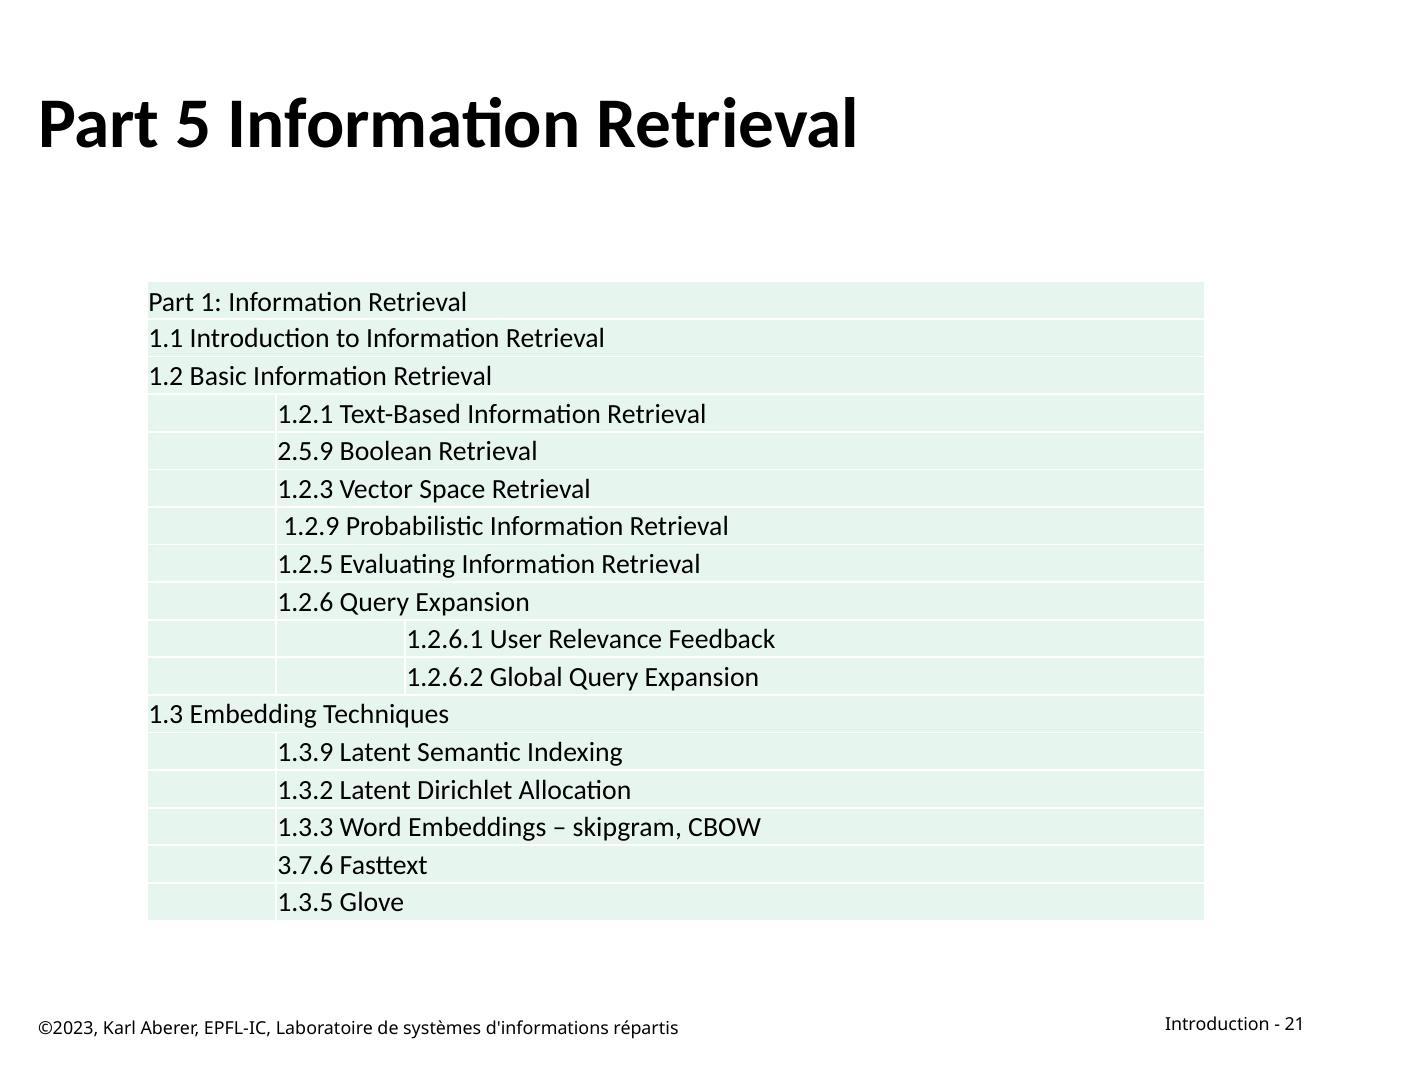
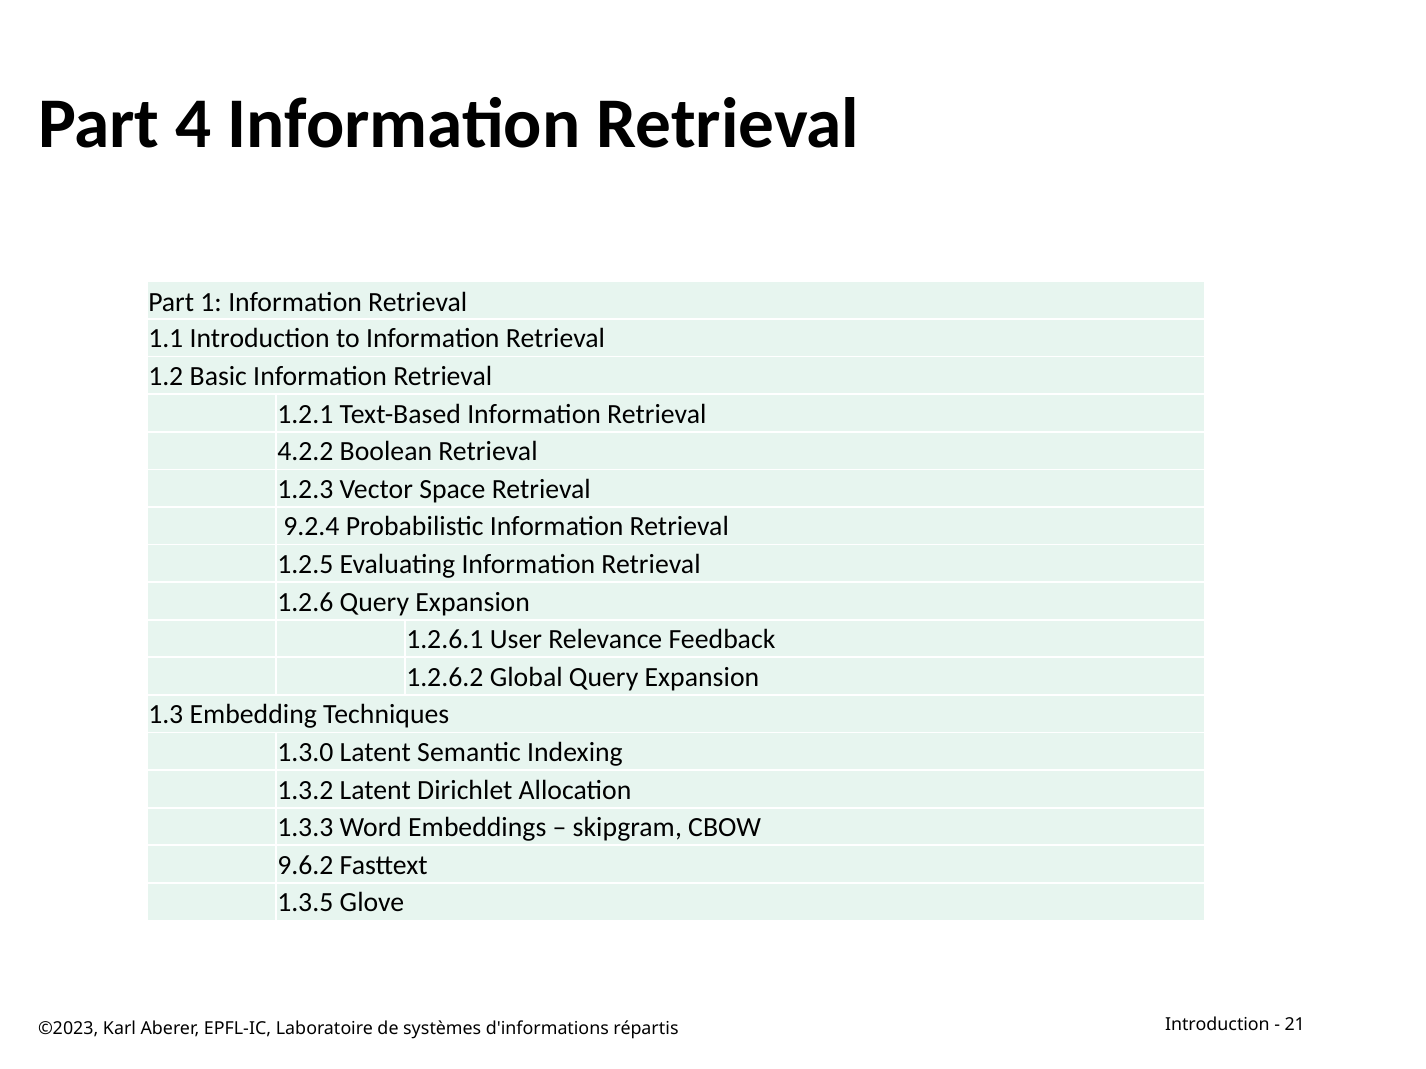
5: 5 -> 4 (194, 124)
2.5.9: 2.5.9 -> 4.2.2 (305, 452)
1.2.9: 1.2.9 -> 9.2.4 (311, 527)
1.3.9: 1.3.9 -> 1.3.0 (305, 753)
3.7.6: 3.7.6 -> 9.6.2 (305, 866)
